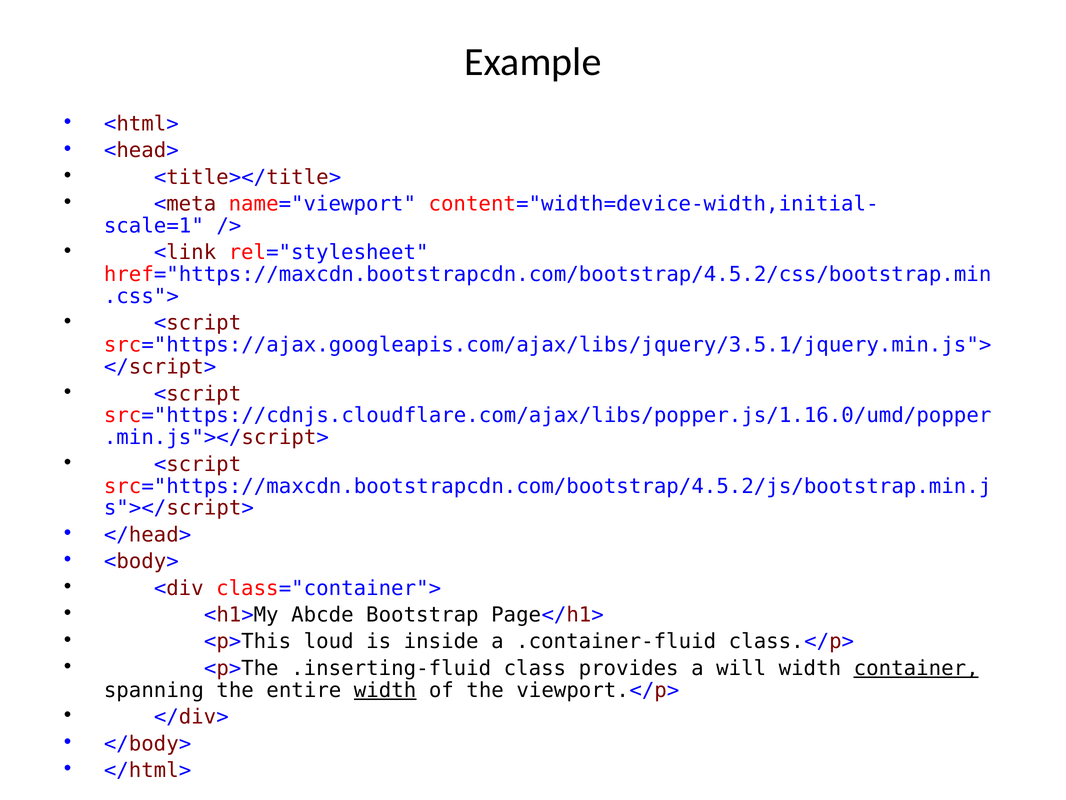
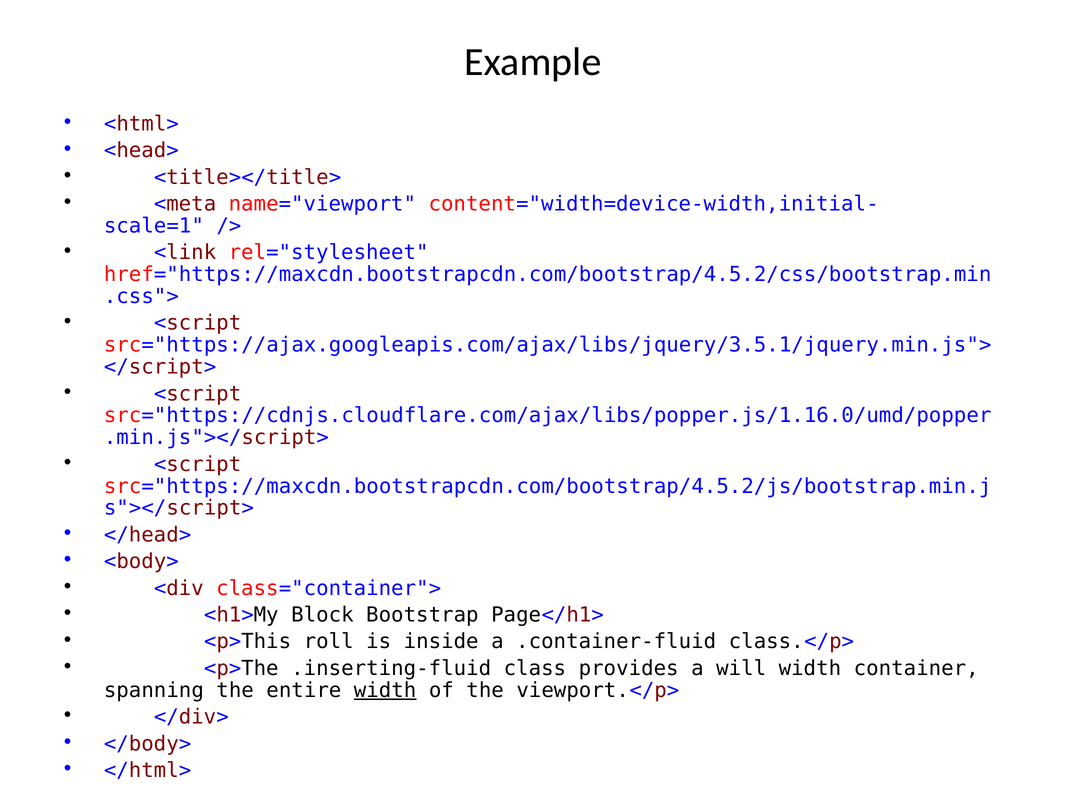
Abcde: Abcde -> Block (322, 615)
loud: loud -> roll (329, 641)
container underline: present -> none (916, 668)
